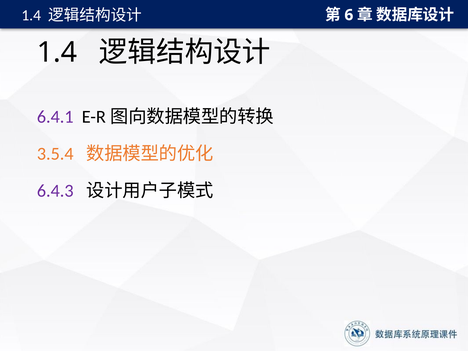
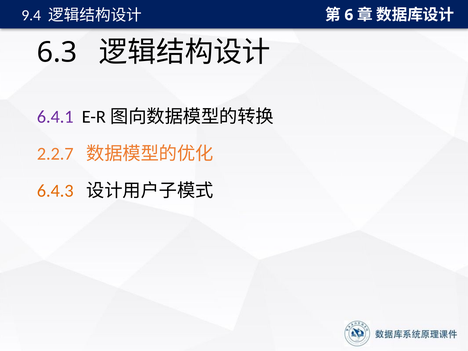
1.4: 1.4 -> 9.4 (31, 15)
1.4: 1.4 -> 6.3 (57, 52)
3.5.4: 3.5.4 -> 2.2.7 (55, 154)
6.4.3 colour: purple -> orange (55, 191)
